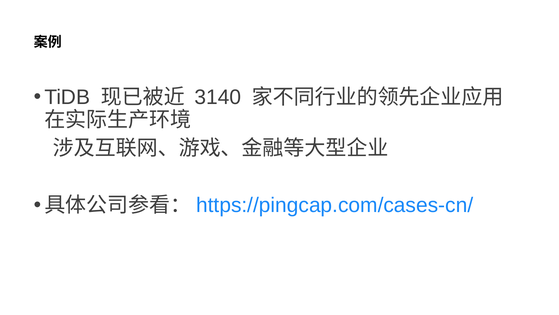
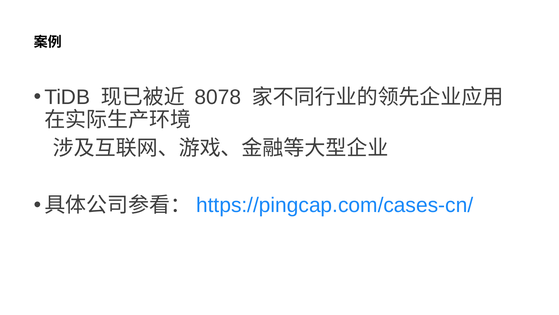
3140: 3140 -> 8078 (218, 97)
